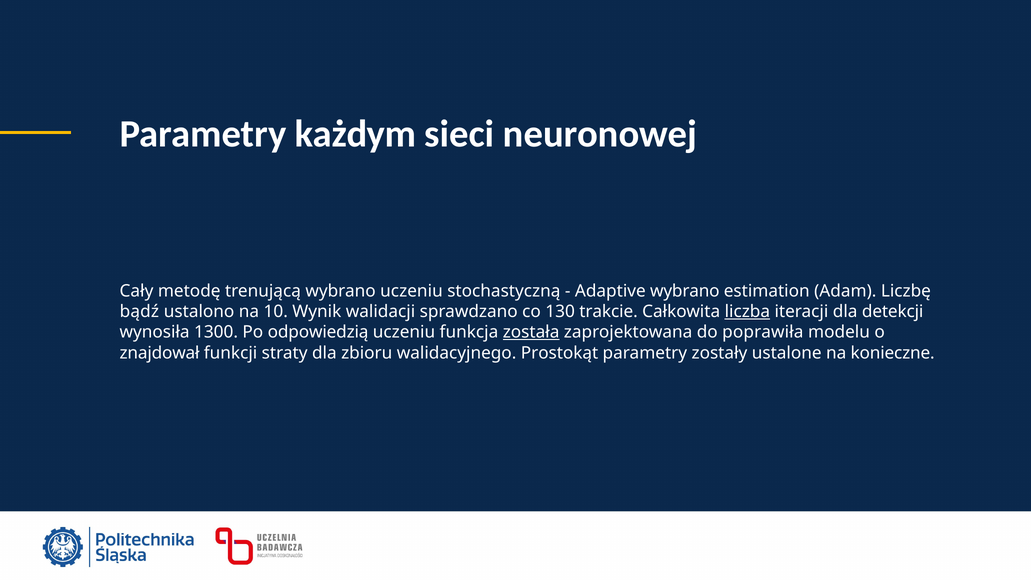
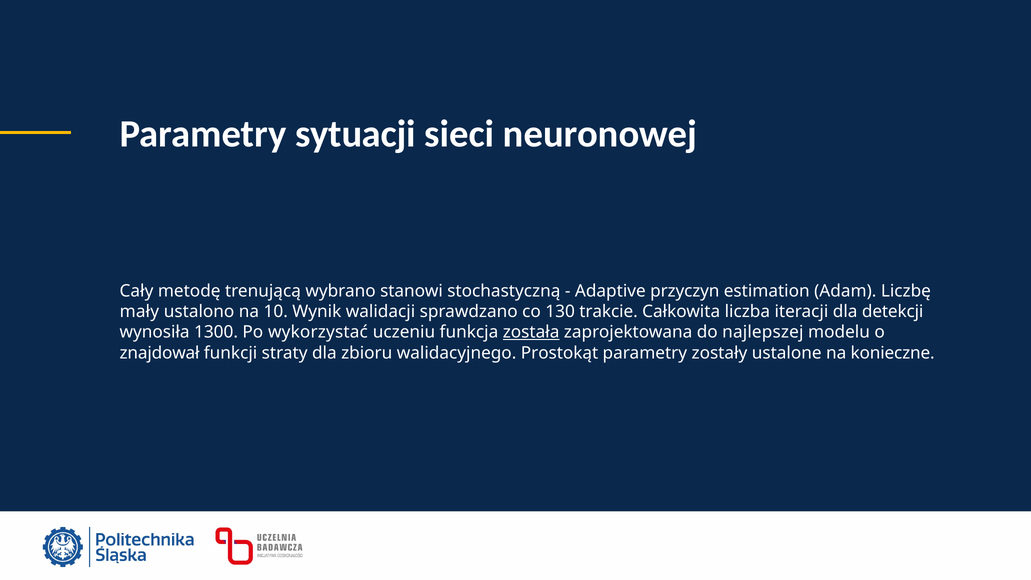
każdym: każdym -> sytuacji (356, 134)
wybrano uczeniu: uczeniu -> stanowi (412, 291)
Adaptive wybrano: wybrano -> przyczyn (685, 291)
bądź: bądź -> mały (139, 312)
liczba underline: present -> none (747, 312)
odpowiedzią: odpowiedzią -> wykorzystać (318, 332)
poprawiła: poprawiła -> najlepszej (763, 332)
